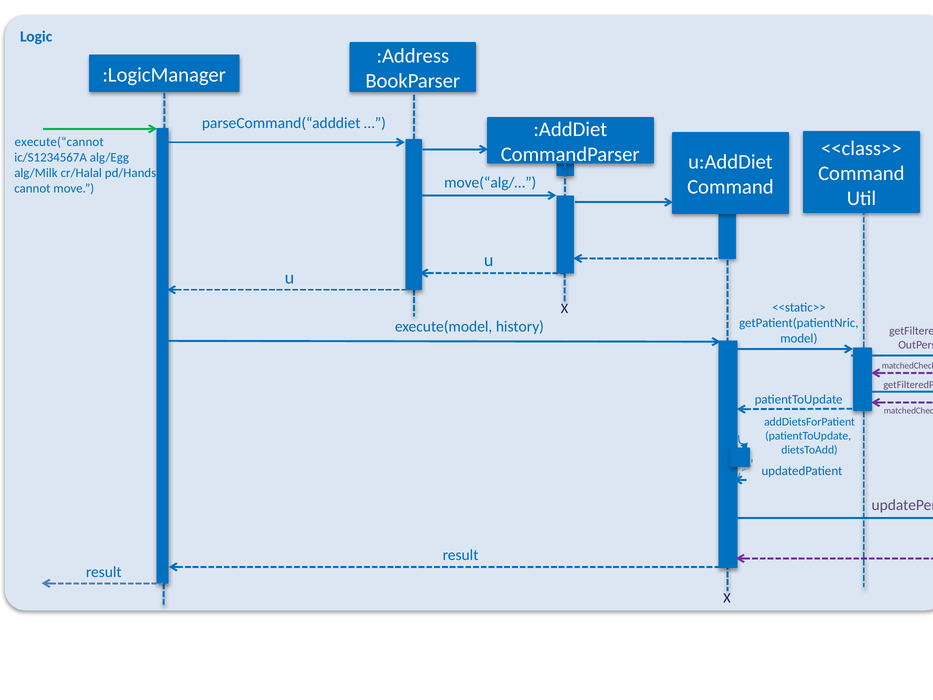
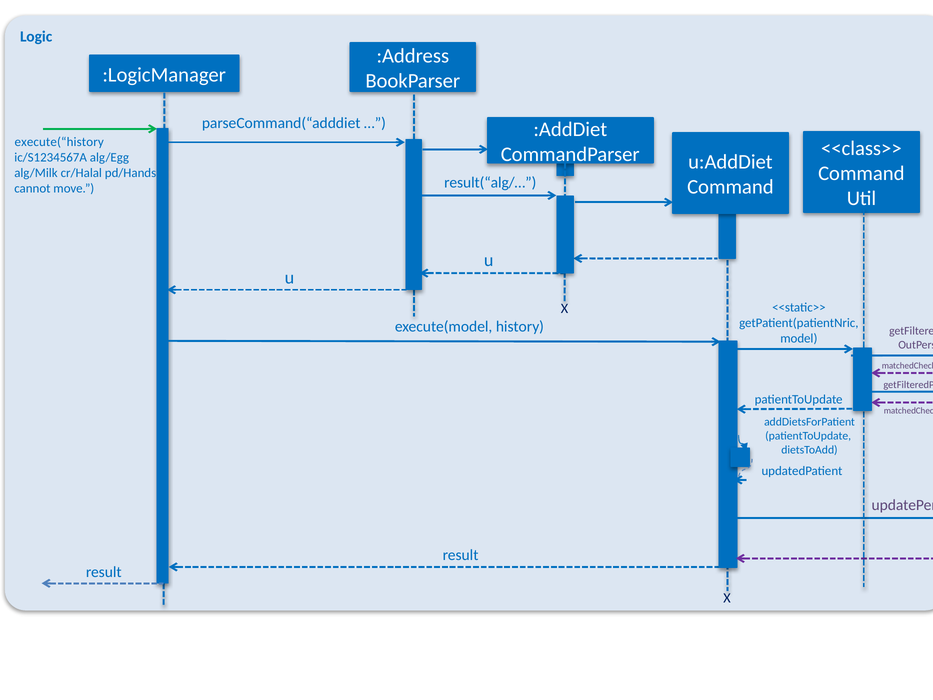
execute(“cannot: execute(“cannot -> execute(“history (59, 142)
move(“alg/…: move(“alg/… -> result(“alg/… (490, 182)
